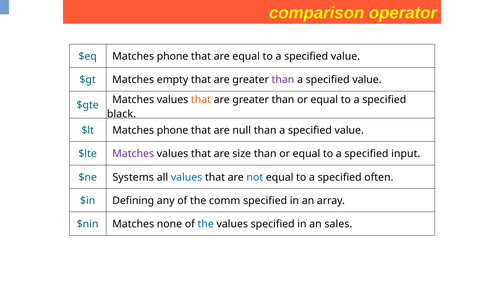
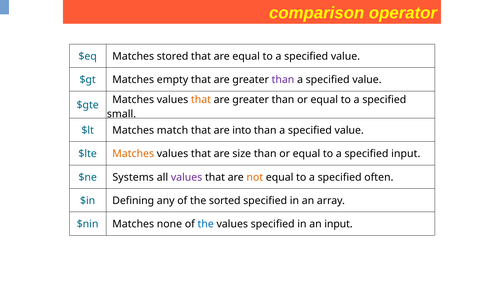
$eq Matches phone: phone -> stored (173, 56)
black: black -> small (122, 114)
$lt Matches phone: phone -> match (172, 131)
null: null -> into (242, 131)
Matches colour: purple -> orange (133, 154)
values colour: blue -> purple (187, 178)
not colour: blue -> orange (255, 178)
comm: comm -> sorted (225, 201)
an sales: sales -> input (339, 225)
